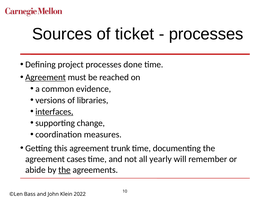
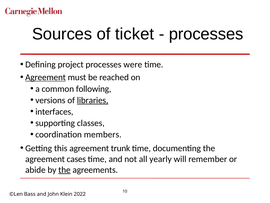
done: done -> were (133, 64)
evidence: evidence -> following (94, 89)
libraries underline: none -> present (93, 100)
interfaces underline: present -> none (54, 111)
change: change -> classes (91, 123)
measures: measures -> members (103, 134)
